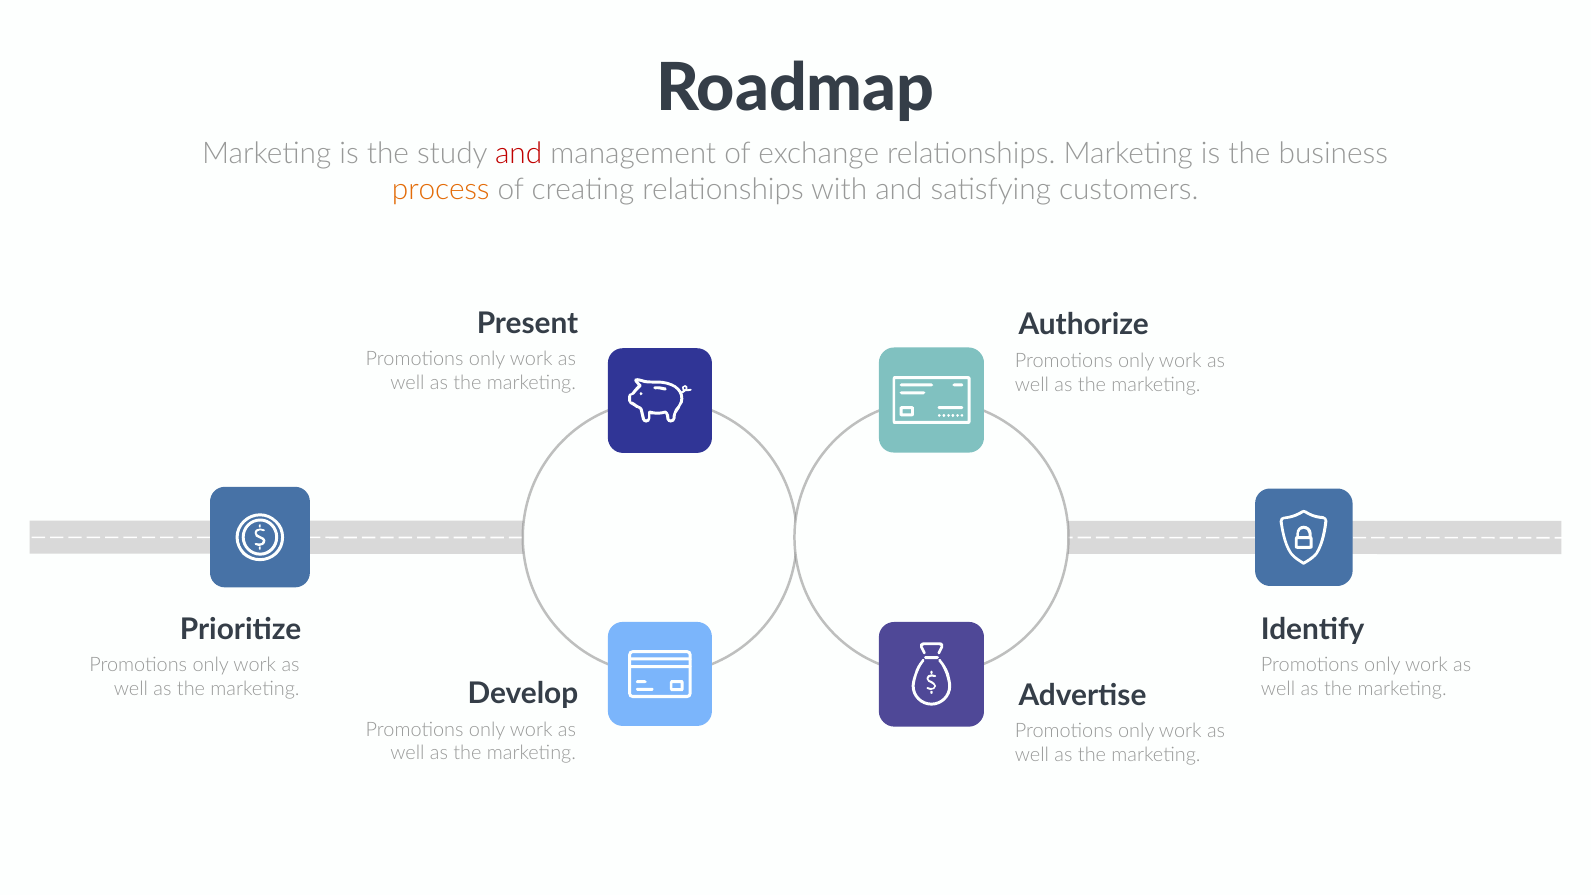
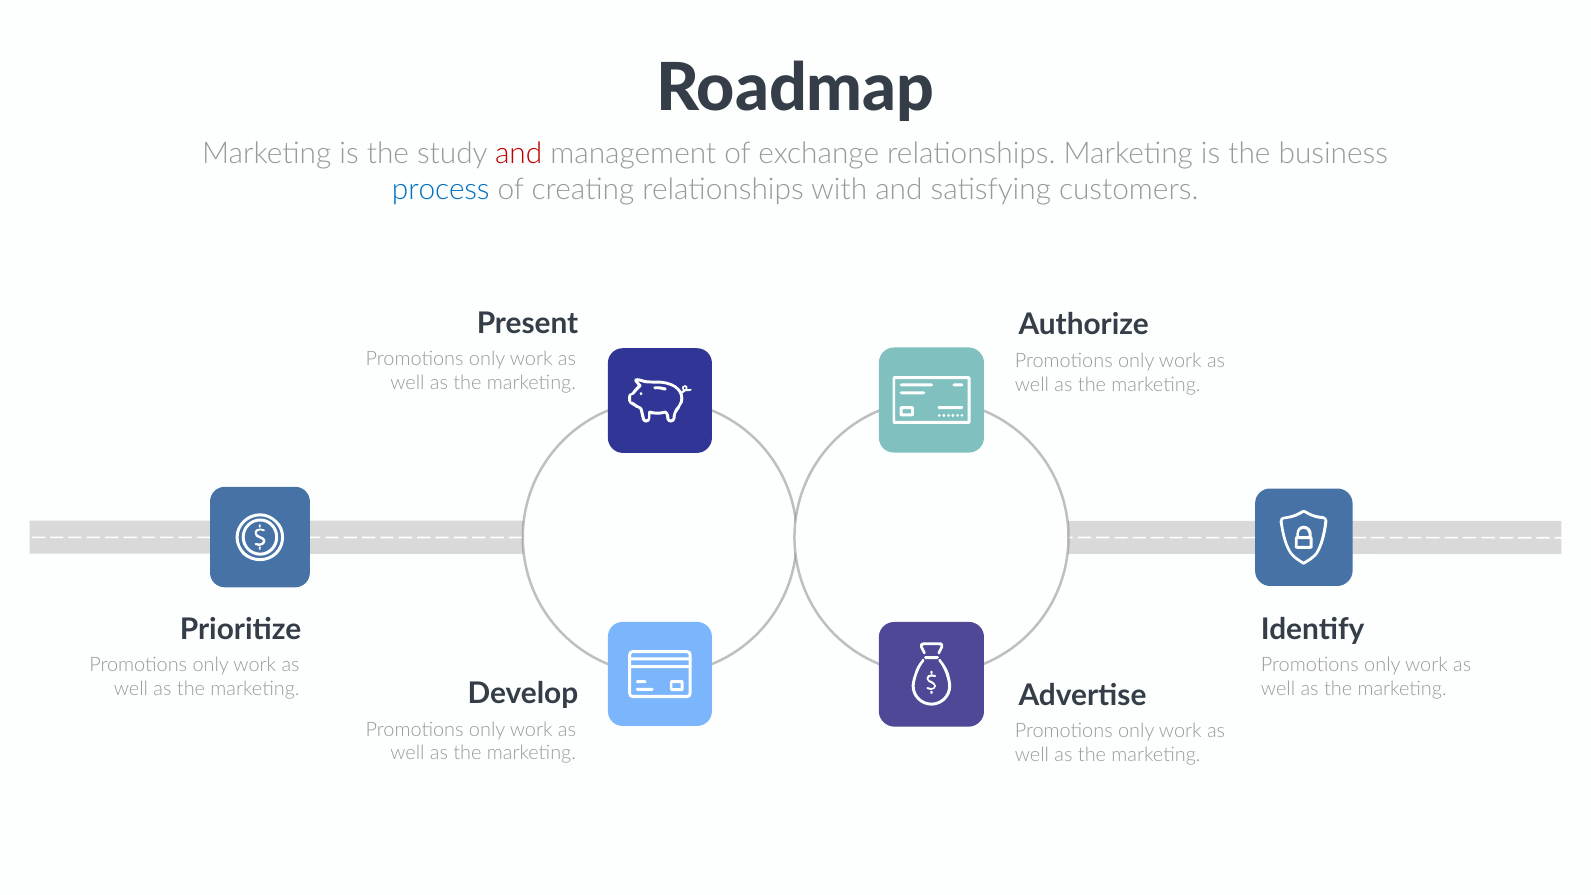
process colour: orange -> blue (441, 189)
